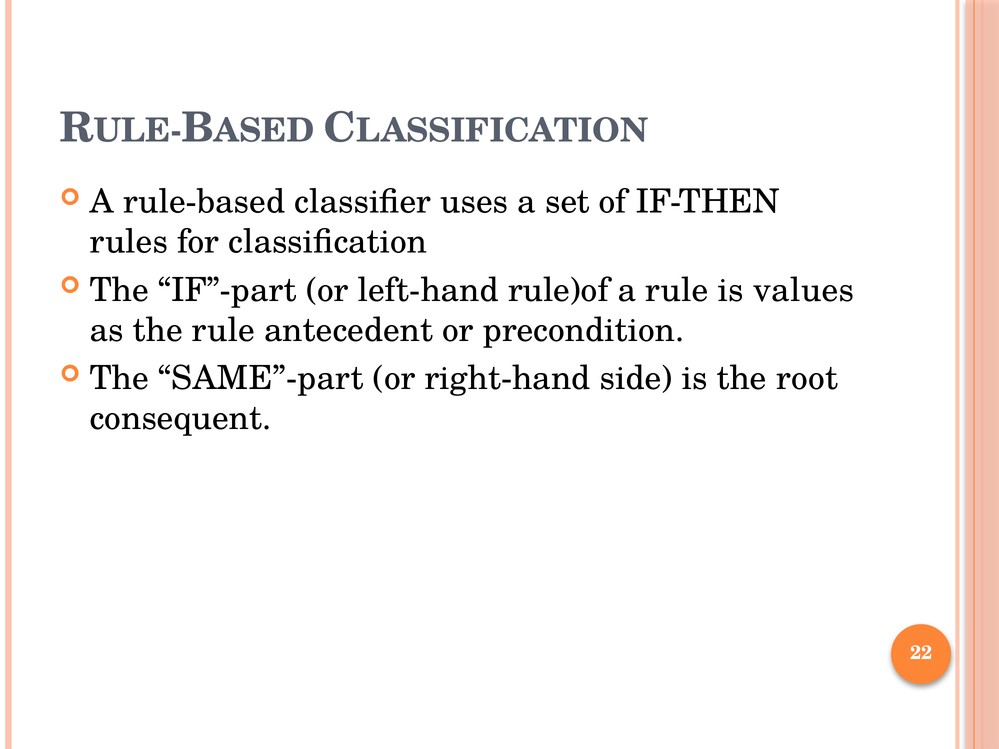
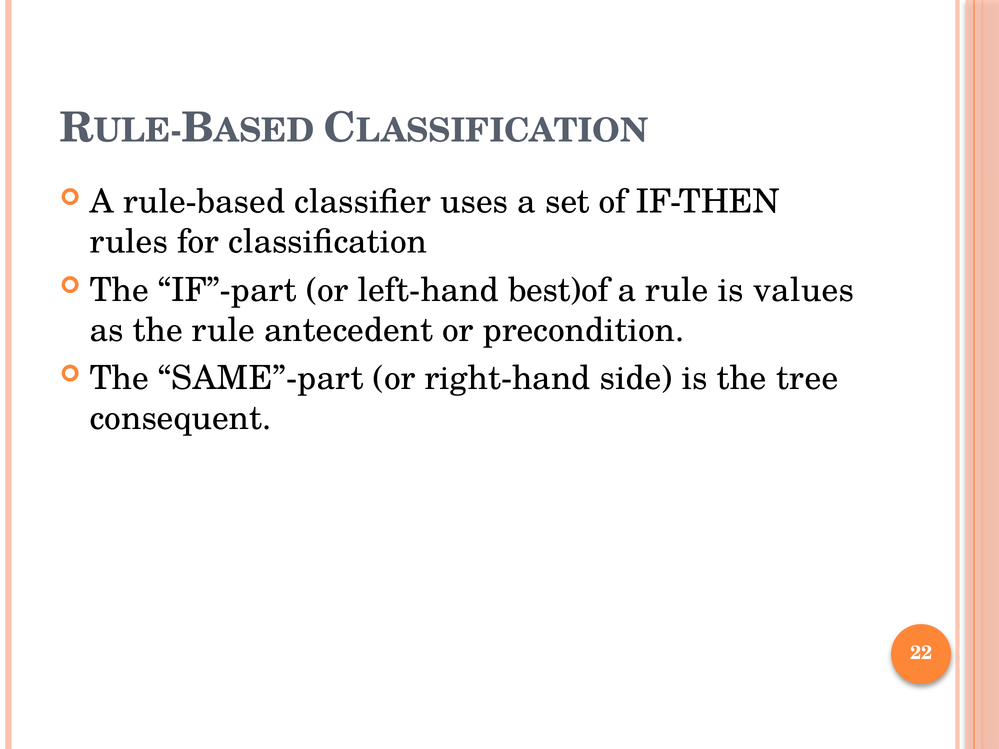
rule)of: rule)of -> best)of (558, 290)
root: root -> tree (807, 379)
